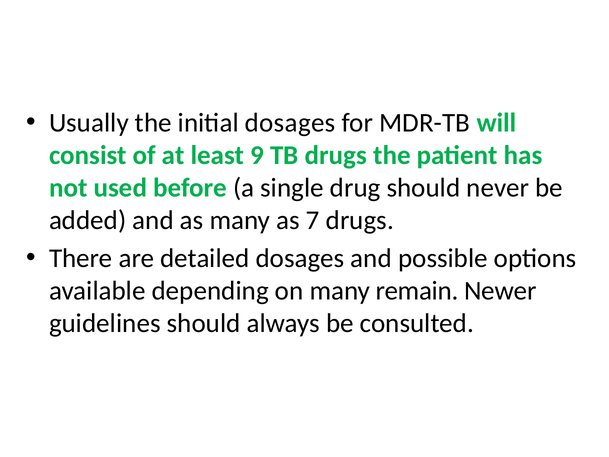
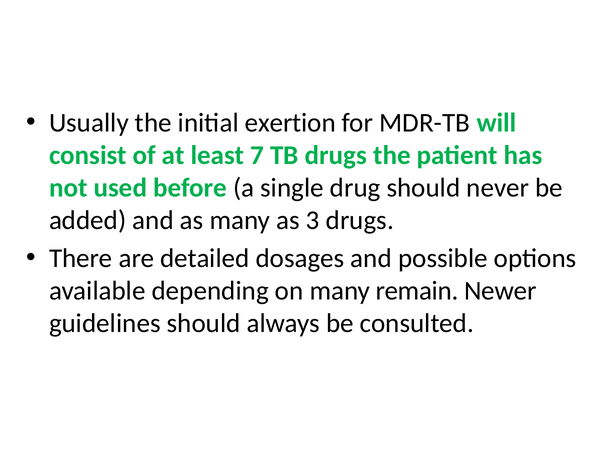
initial dosages: dosages -> exertion (290, 123)
9: 9 -> 7 (257, 155)
7: 7 -> 3 (313, 220)
